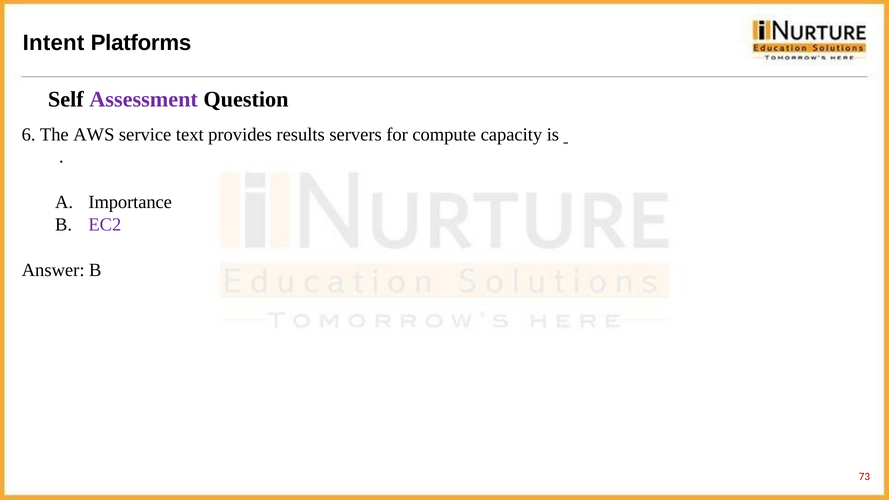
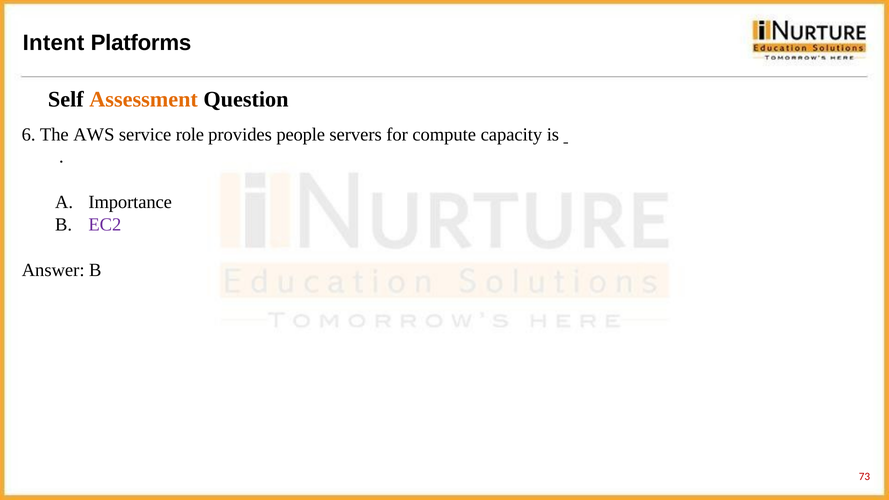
Assessment colour: purple -> orange (144, 99)
text: text -> role (190, 135)
results: results -> people (301, 135)
